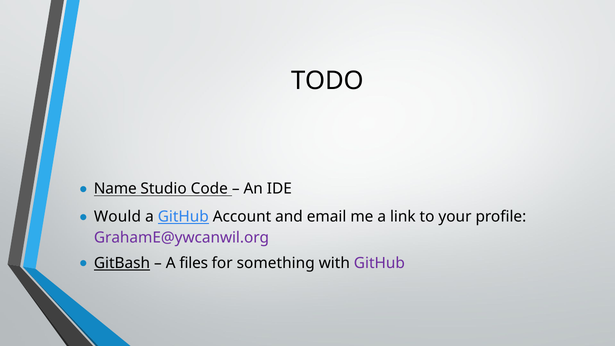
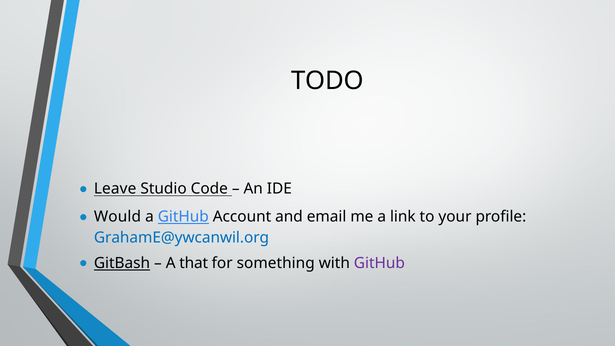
Name: Name -> Leave (115, 189)
GrahamE@ywcanwil.org colour: purple -> blue (181, 238)
files: files -> that (194, 263)
